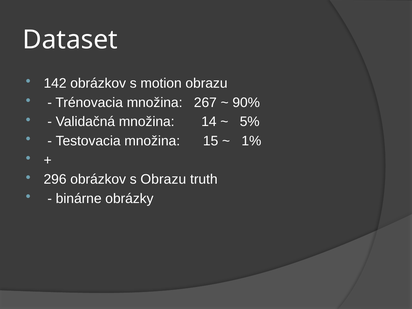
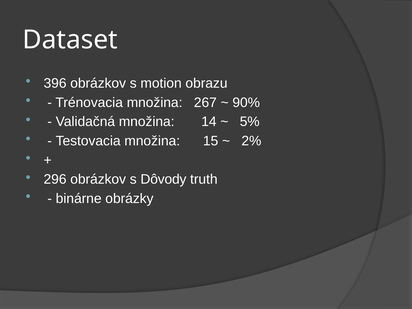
142: 142 -> 396 (55, 83)
1%: 1% -> 2% (251, 141)
s Obrazu: Obrazu -> Dôvody (163, 179)
